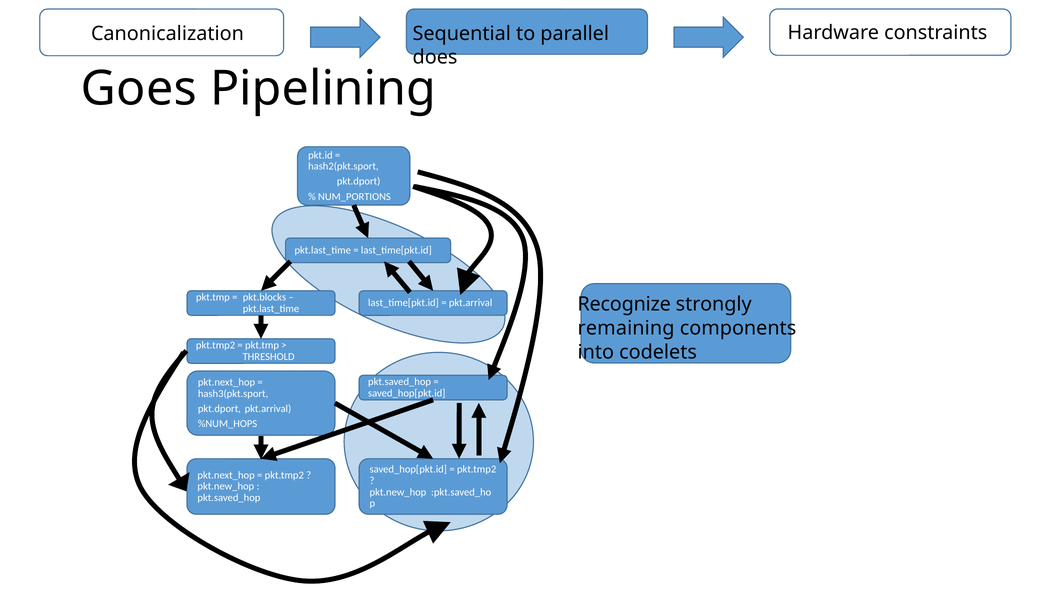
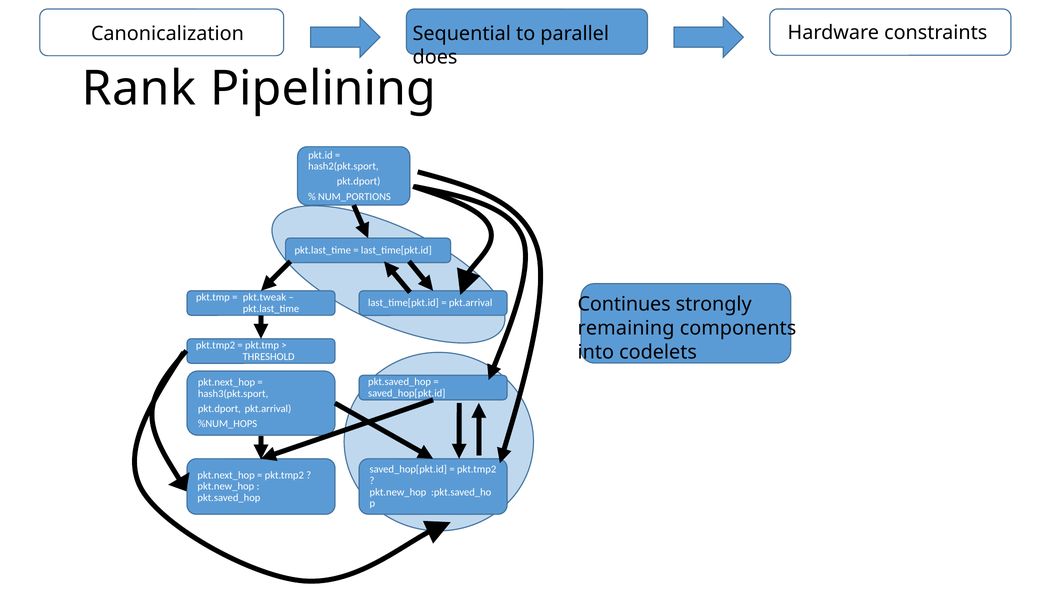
Goes: Goes -> Rank (139, 89)
pkt.blocks: pkt.blocks -> pkt.tweak (264, 297)
Recognize: Recognize -> Continues (624, 304)
